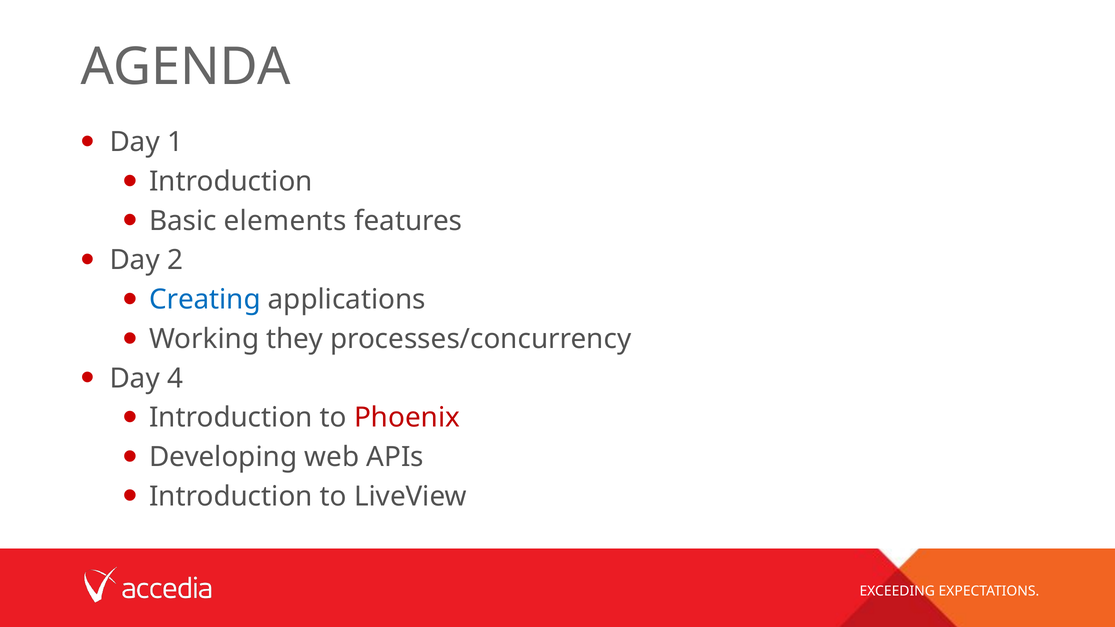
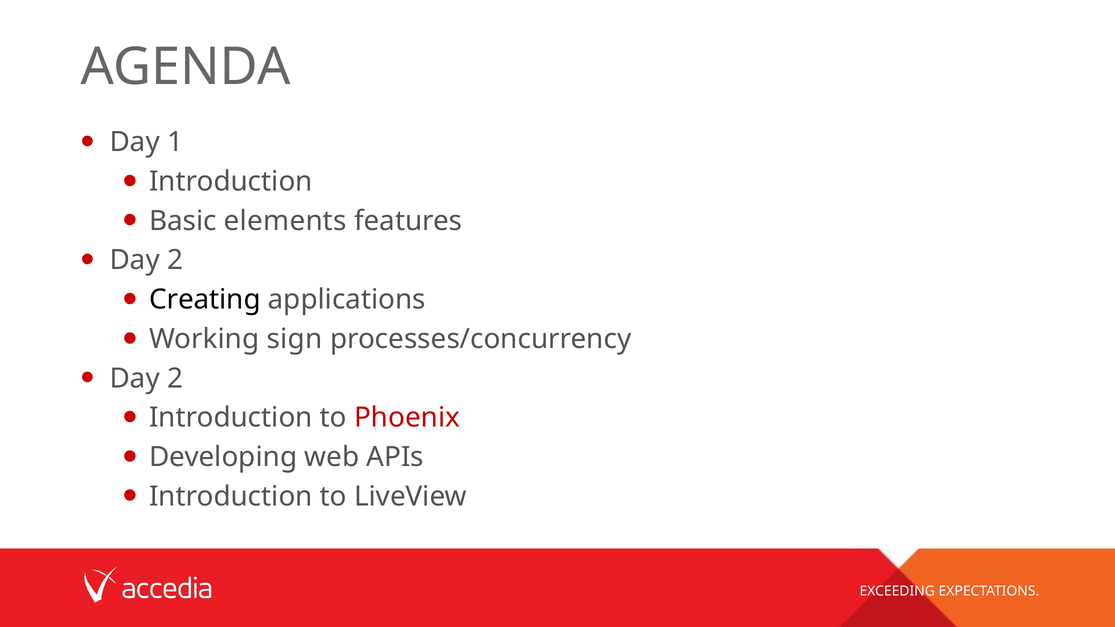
Creating colour: blue -> black (205, 300)
they: they -> sign (294, 339)
4: 4 -> 2 (175, 378)
